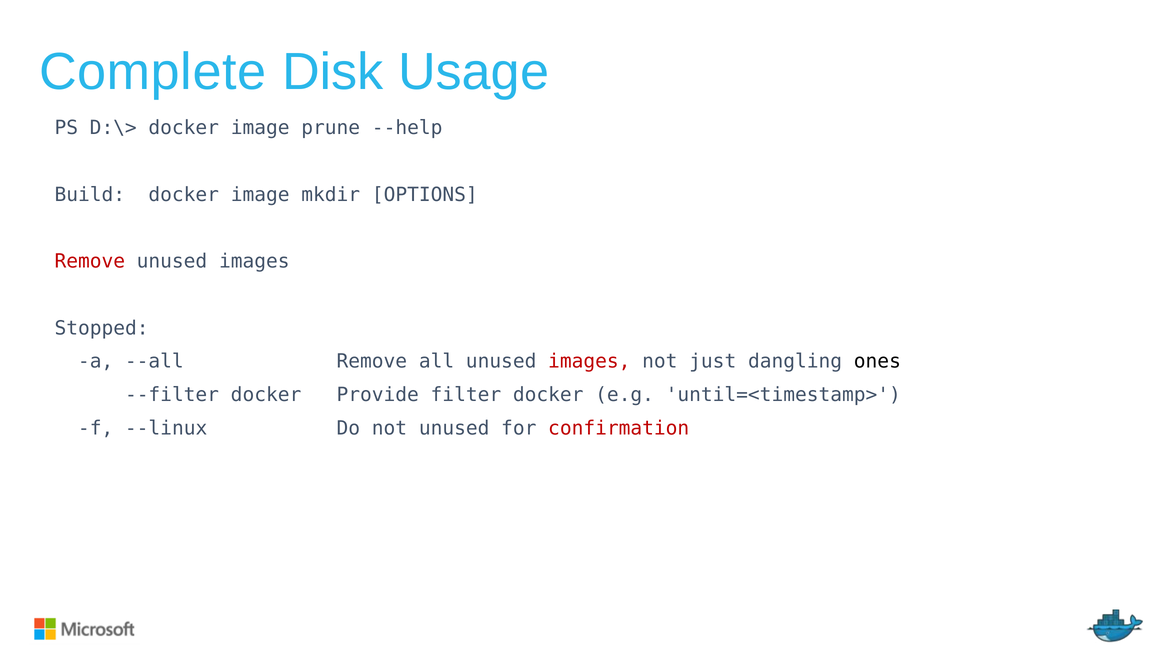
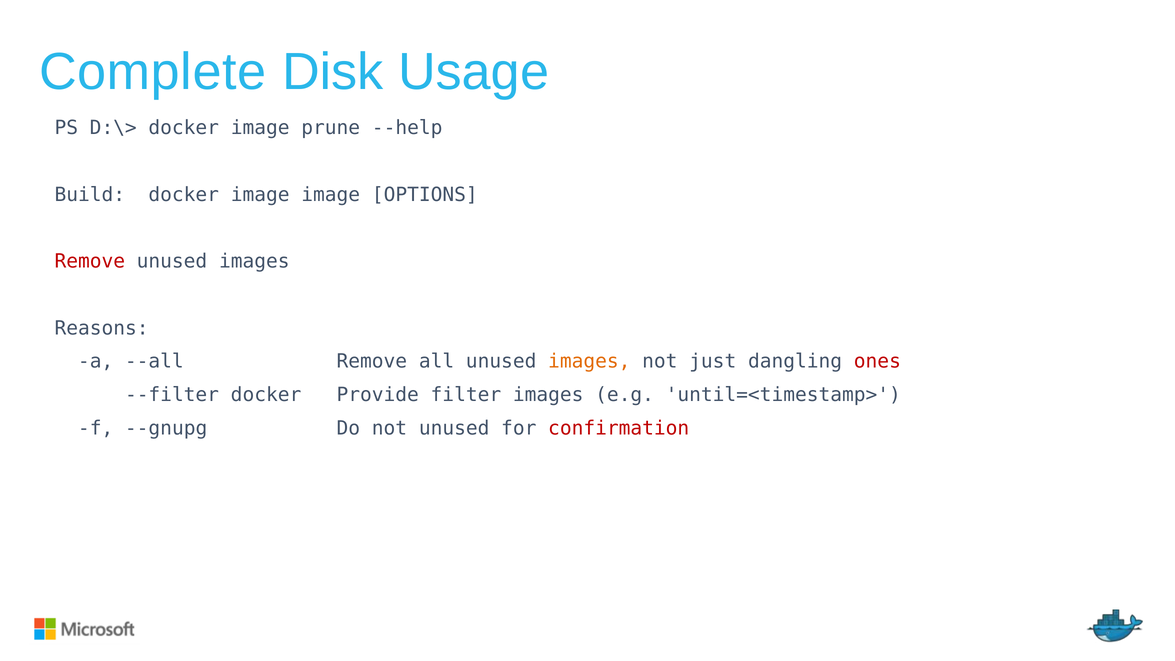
image mkdir: mkdir -> image (331, 195)
Stopped: Stopped -> Reasons (102, 328)
images colour: red -> orange (589, 361)
ones colour: black -> red (877, 361)
filter docker: docker -> images (548, 395)
--linux: --linux -> --gnupg (166, 428)
